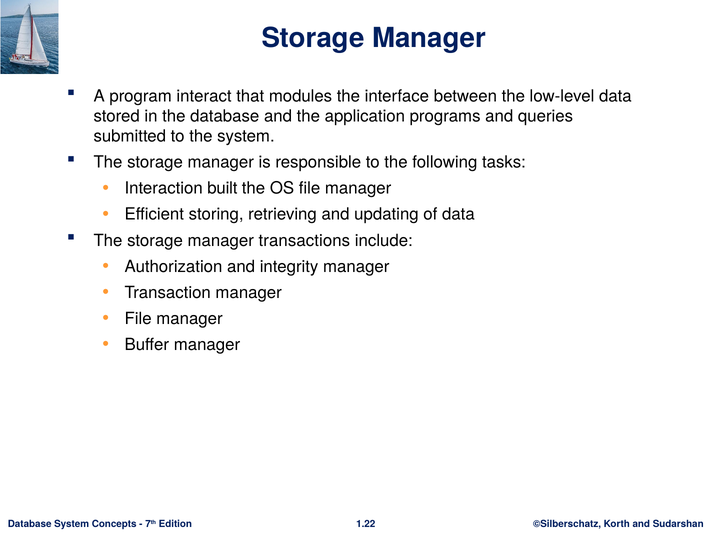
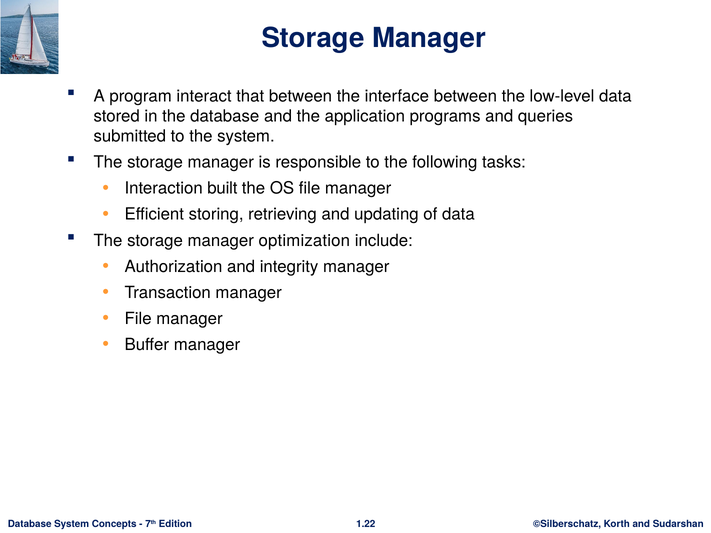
that modules: modules -> between (300, 96)
transactions: transactions -> optimization (304, 241)
